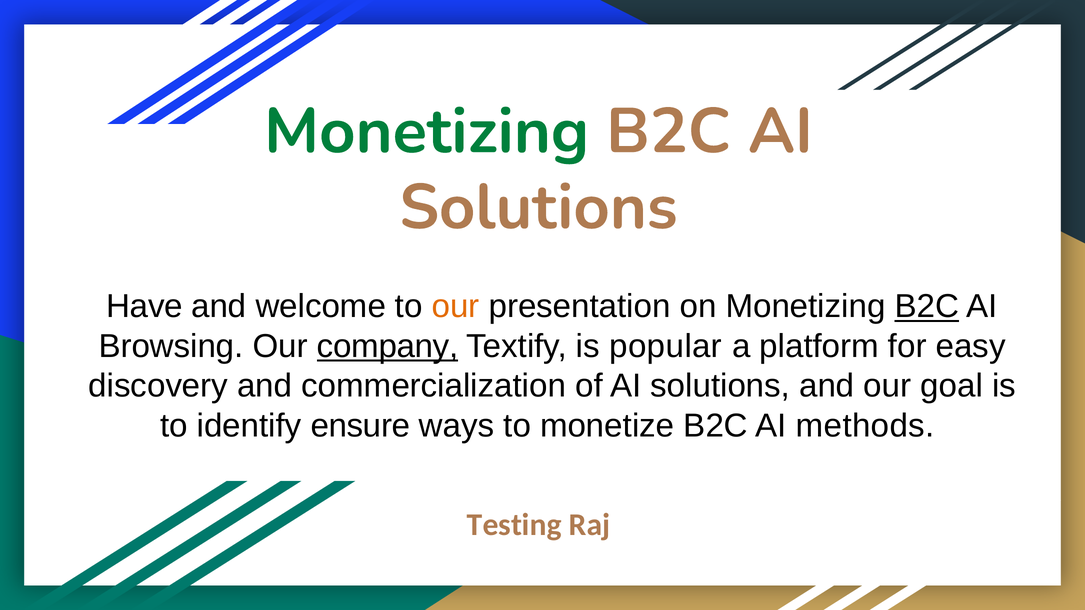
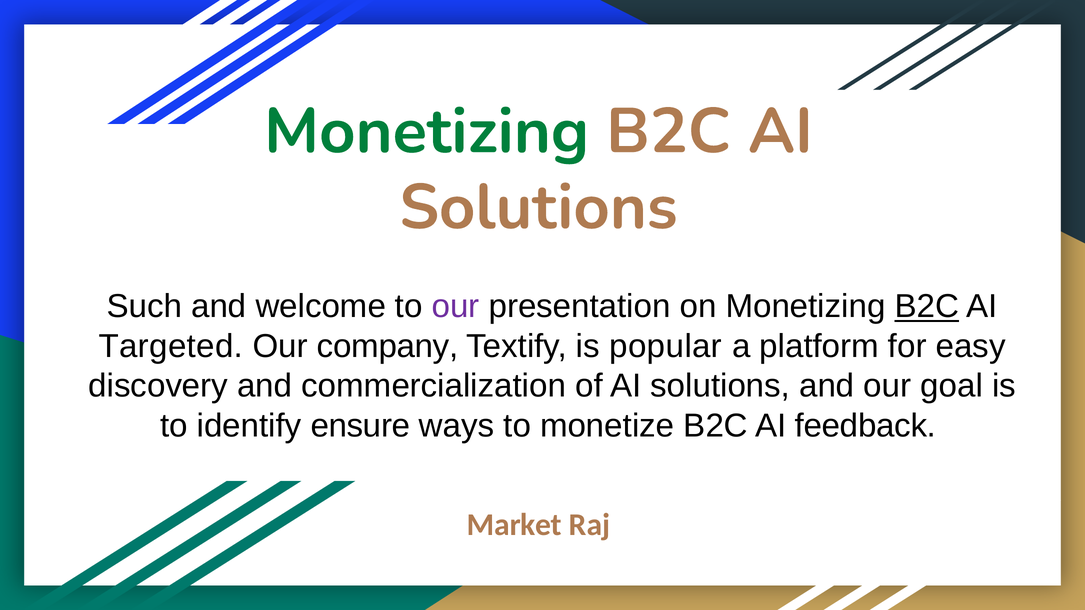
Have: Have -> Such (144, 307)
our colour: orange -> purple (456, 307)
Browsing: Browsing -> Targeted (171, 346)
company underline: present -> none (388, 346)
methods: methods -> feedback (865, 426)
Testing: Testing -> Market (514, 525)
